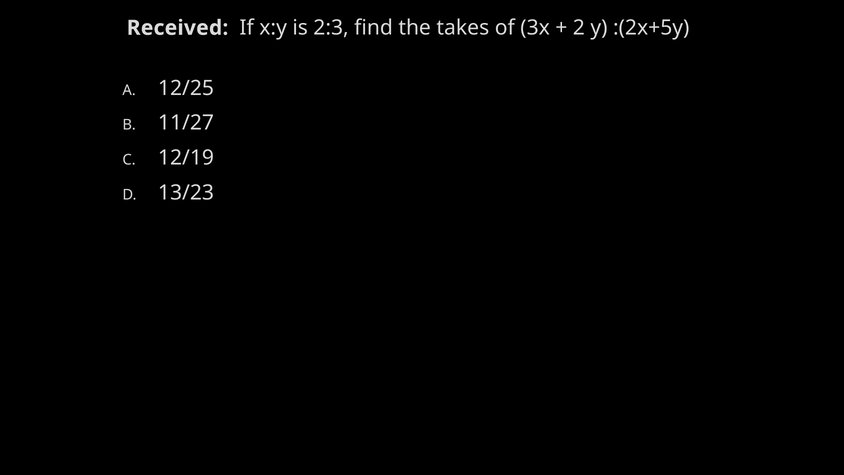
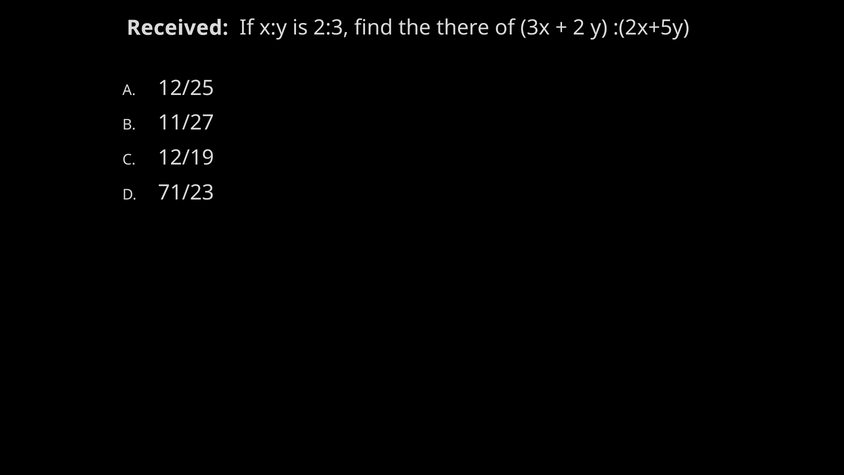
takes: takes -> there (463, 28)
13/23: 13/23 -> 71/23 (186, 192)
